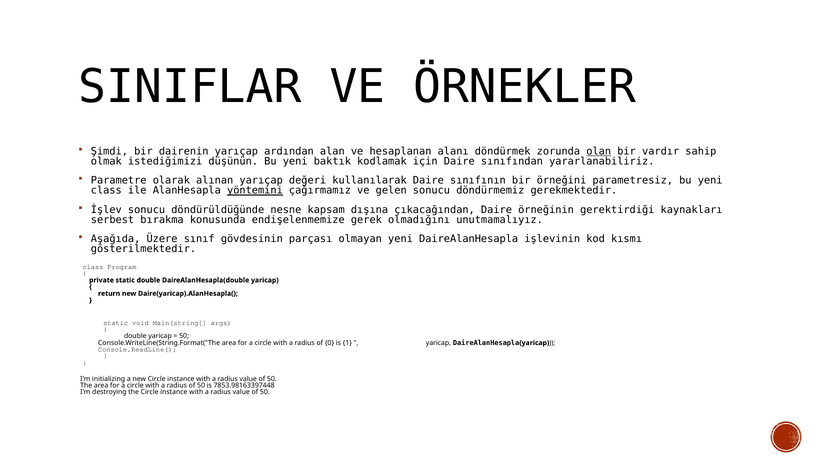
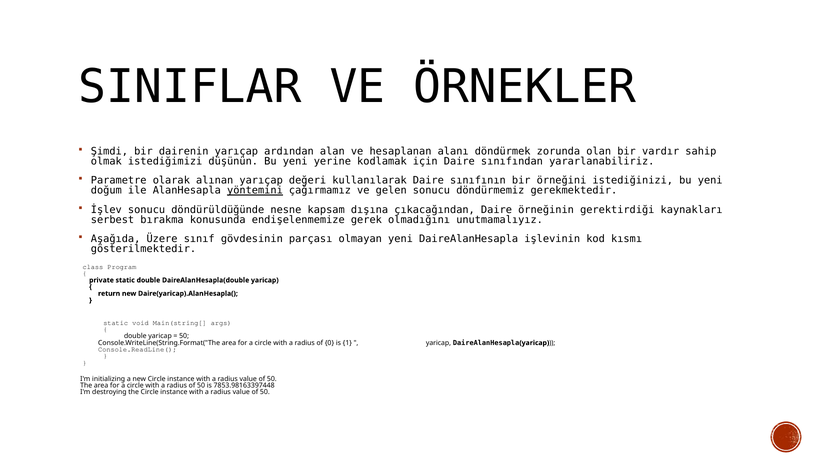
olan underline: present -> none (599, 151)
baktık: baktık -> yerine (332, 161)
parametresiz: parametresiz -> istediğinizi (633, 180)
class: class -> doğum (106, 190)
